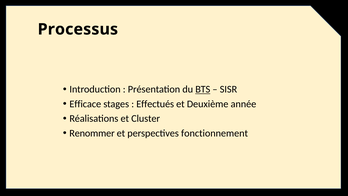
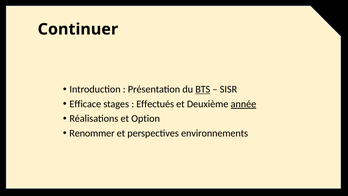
Processus: Processus -> Continuer (78, 29)
année underline: none -> present (243, 104)
Cluster: Cluster -> Option (146, 118)
fonctionnement: fonctionnement -> environnements (215, 133)
